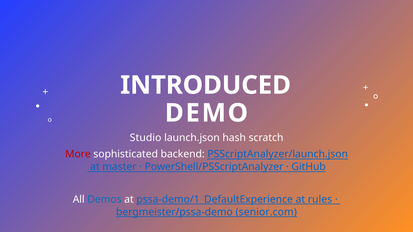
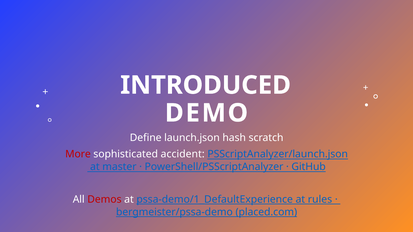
Studio: Studio -> Define (146, 138)
backend: backend -> accident (183, 154)
Demos colour: blue -> red (104, 200)
senior.com: senior.com -> placed.com (266, 212)
